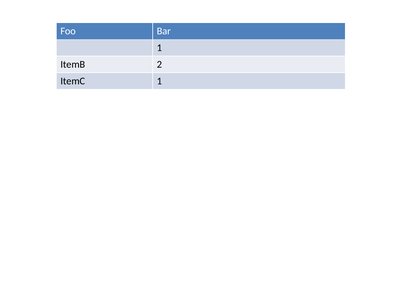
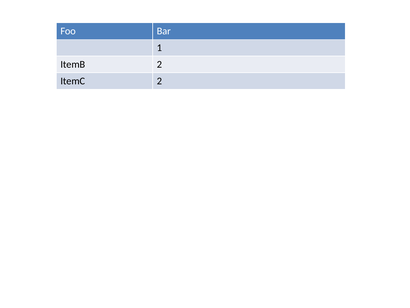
ItemC 1: 1 -> 2 (159, 81)
